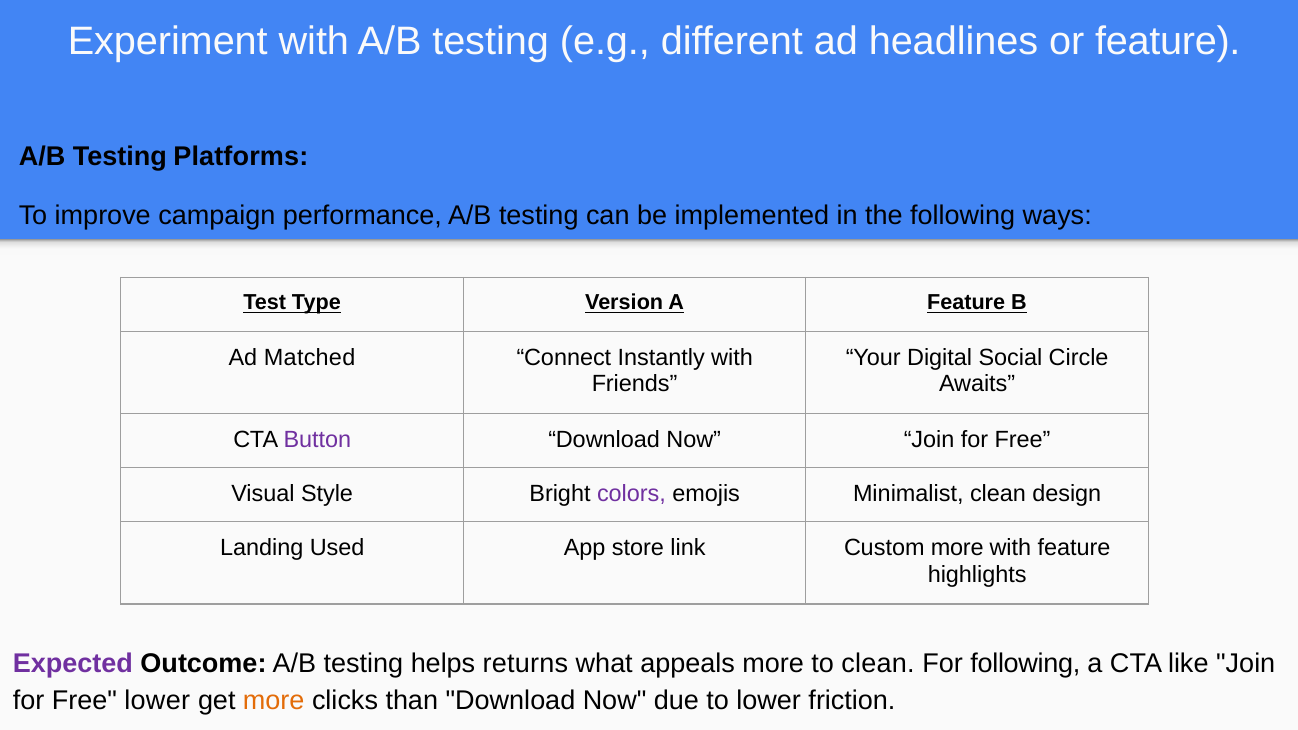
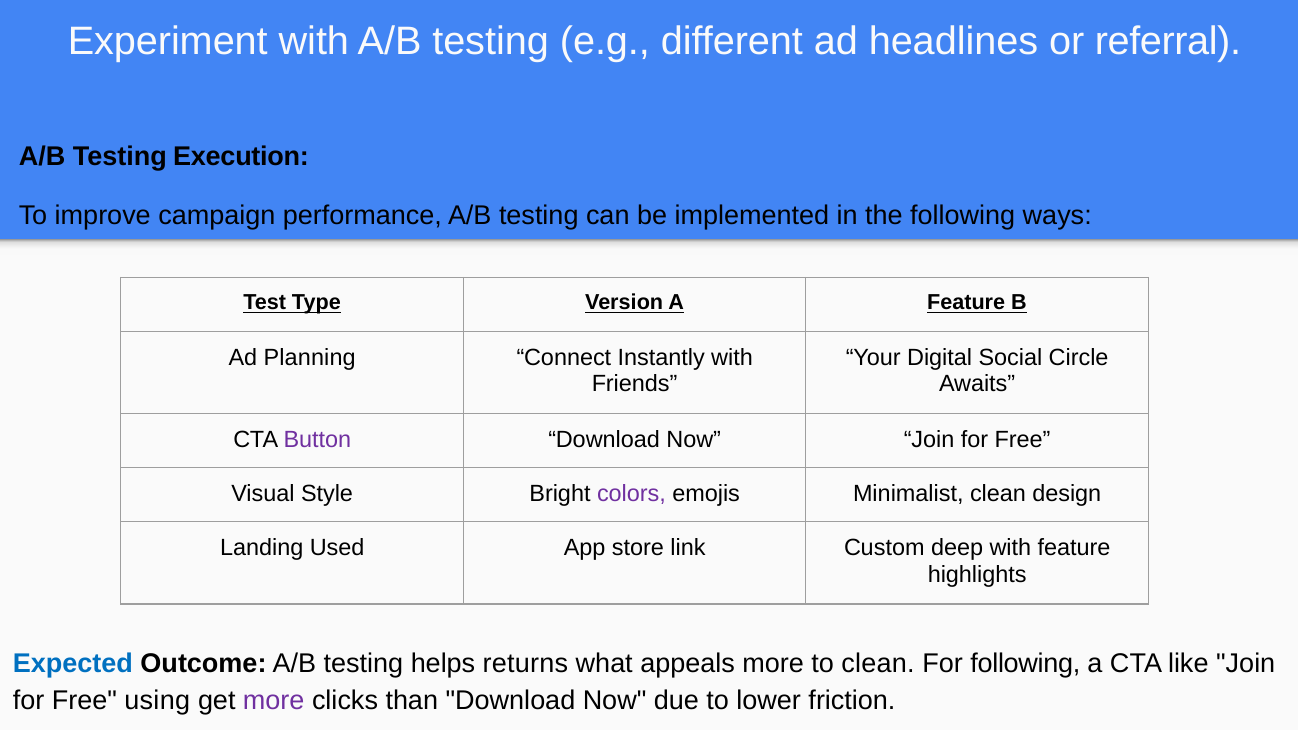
or feature: feature -> referral (1168, 41)
Platforms: Platforms -> Execution (241, 156)
Matched: Matched -> Planning (310, 358)
Custom more: more -> deep (957, 548)
Expected colour: purple -> blue (73, 663)
Free lower: lower -> using (157, 701)
more colour: orange -> purple (274, 701)
